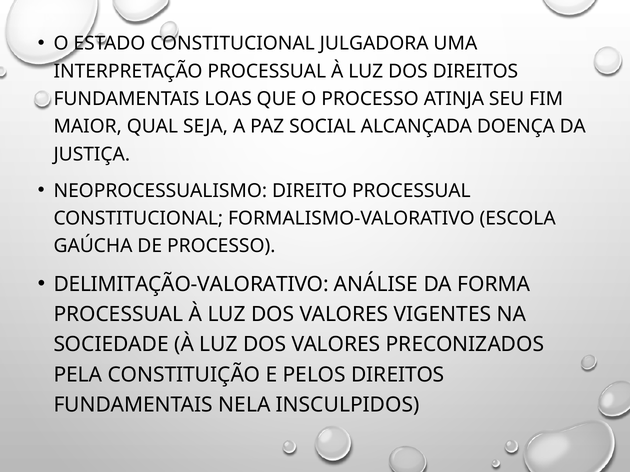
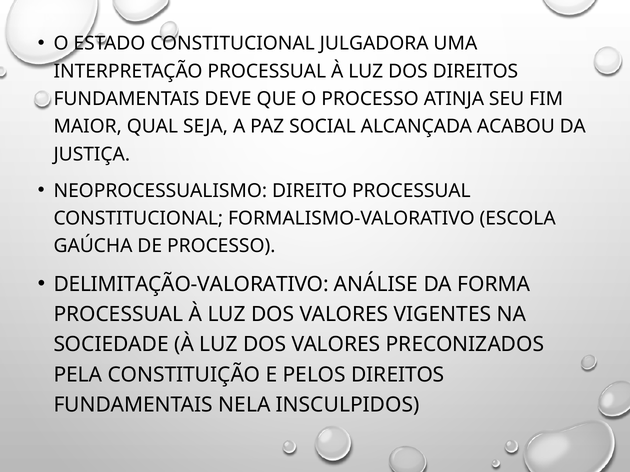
LOAS: LOAS -> DEVE (228, 99)
DOENÇA: DOENÇA -> ACABOU (516, 127)
